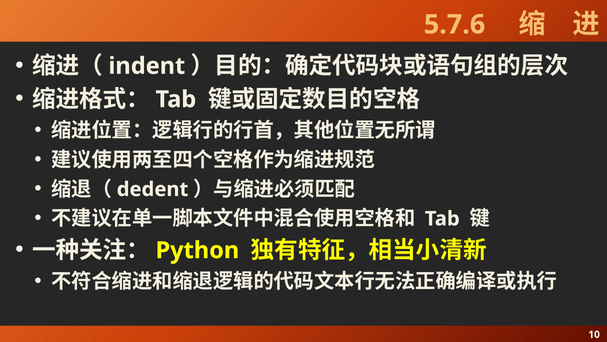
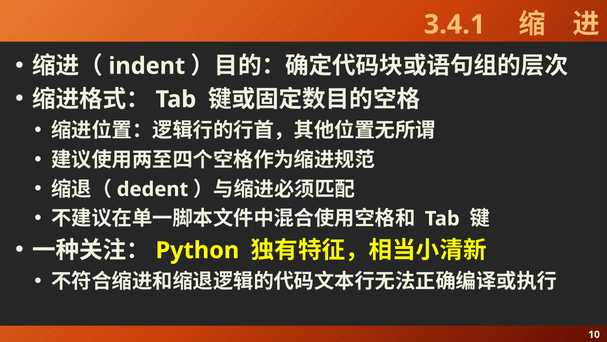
5.7.6: 5.7.6 -> 3.4.1 (455, 24)
